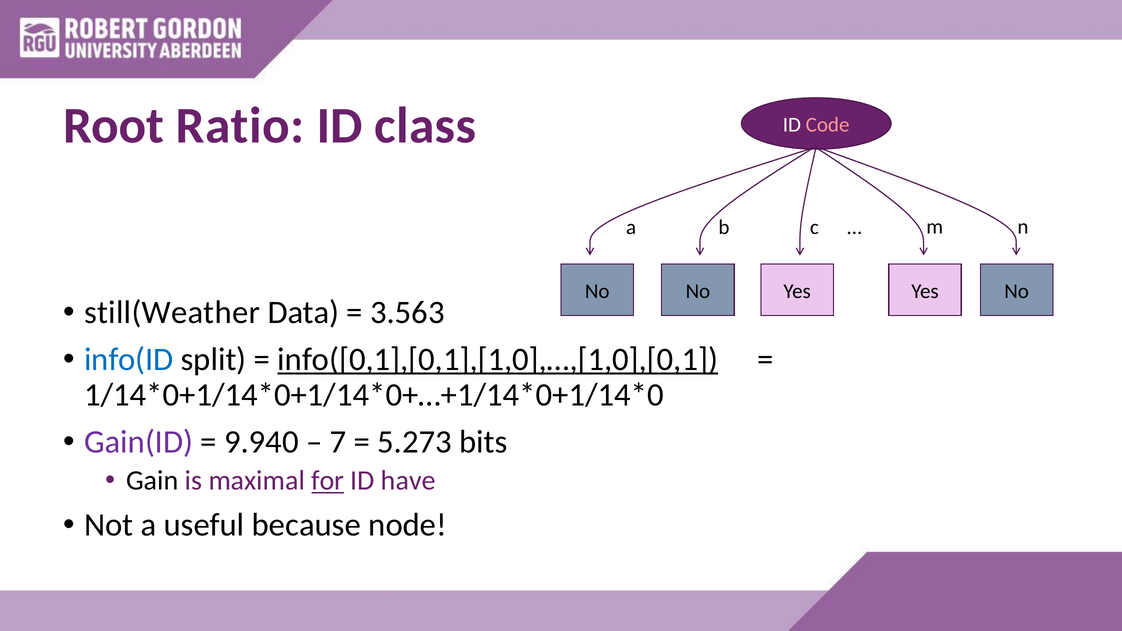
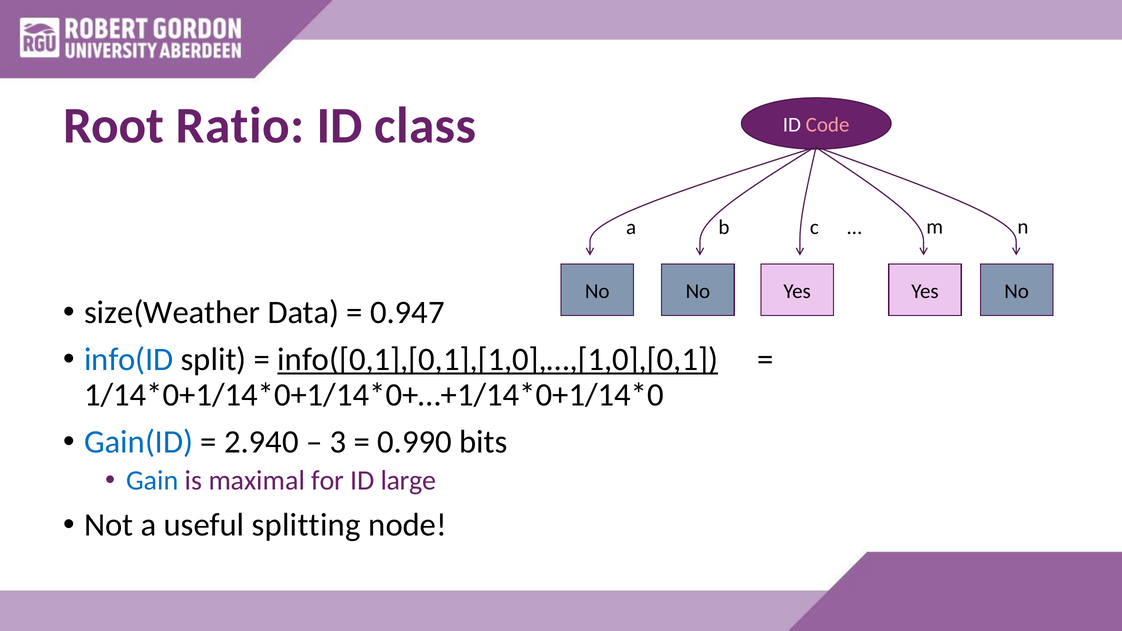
still(Weather: still(Weather -> size(Weather (172, 313)
3.563: 3.563 -> 0.947 (407, 313)
Gain(ID colour: purple -> blue (139, 442)
9.940: 9.940 -> 2.940 (261, 442)
7: 7 -> 3 (338, 442)
5.273: 5.273 -> 0.990 (414, 442)
Gain colour: black -> blue (152, 481)
for underline: present -> none (328, 481)
have: have -> large (409, 481)
because: because -> splitting (306, 525)
